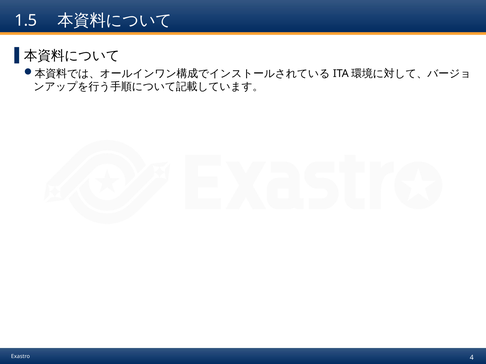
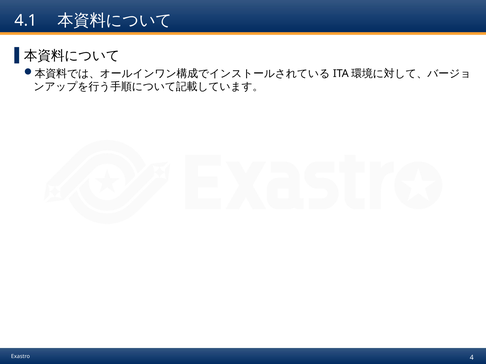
1.5: 1.5 -> 4.1 (26, 21)
